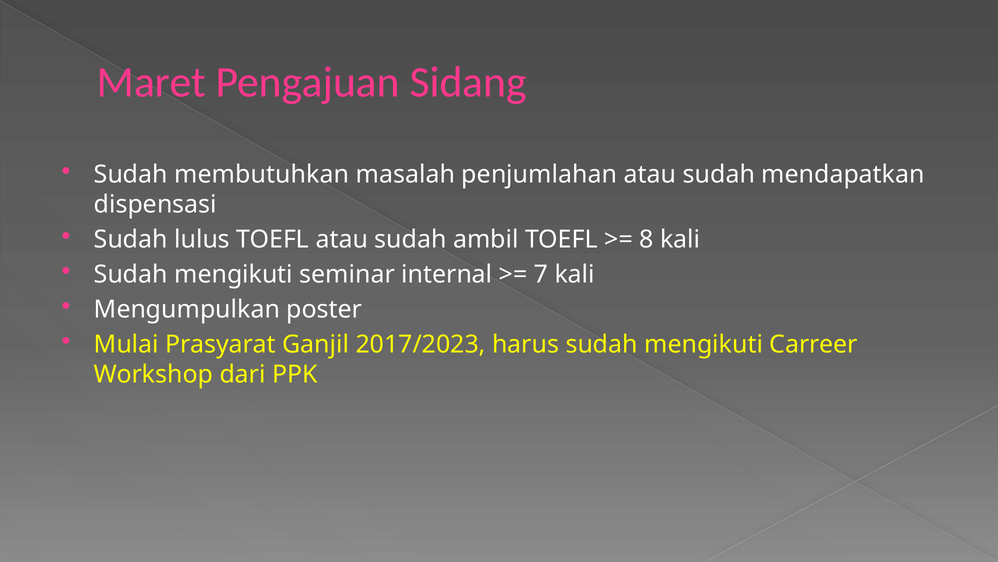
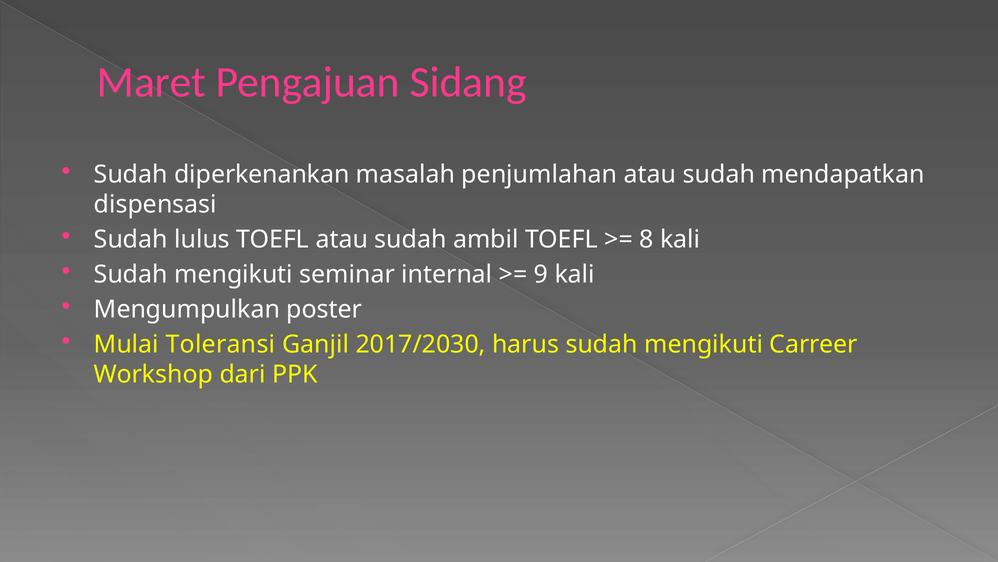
membutuhkan: membutuhkan -> diperkenankan (262, 175)
7: 7 -> 9 (541, 274)
Prasyarat: Prasyarat -> Toleransi (220, 344)
2017/2023: 2017/2023 -> 2017/2030 (421, 344)
